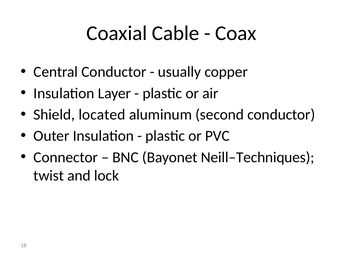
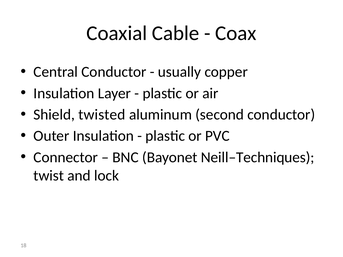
located: located -> twisted (102, 115)
